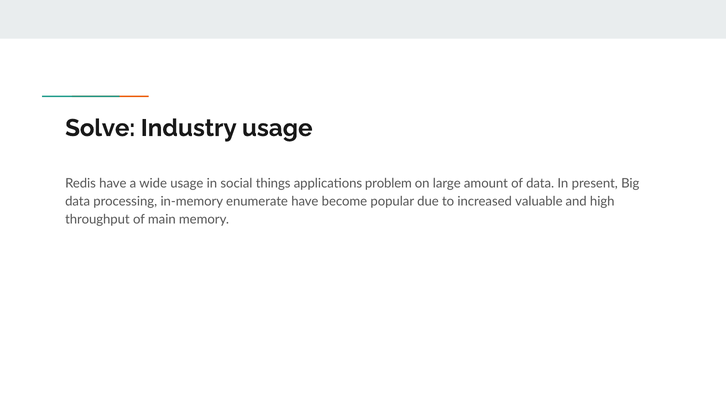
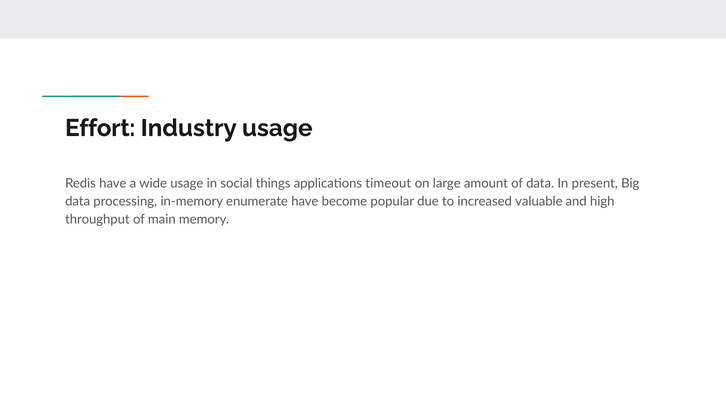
Solve: Solve -> Effort (100, 128)
problem: problem -> timeout (388, 183)
